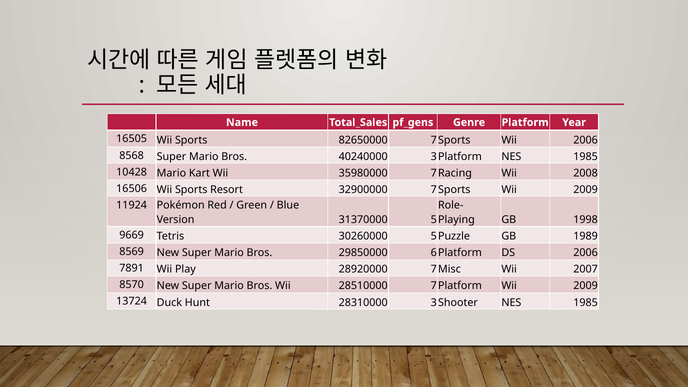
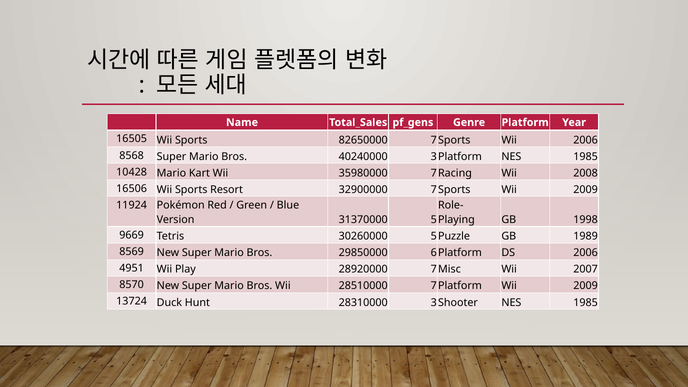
7891: 7891 -> 4951 (132, 268)
